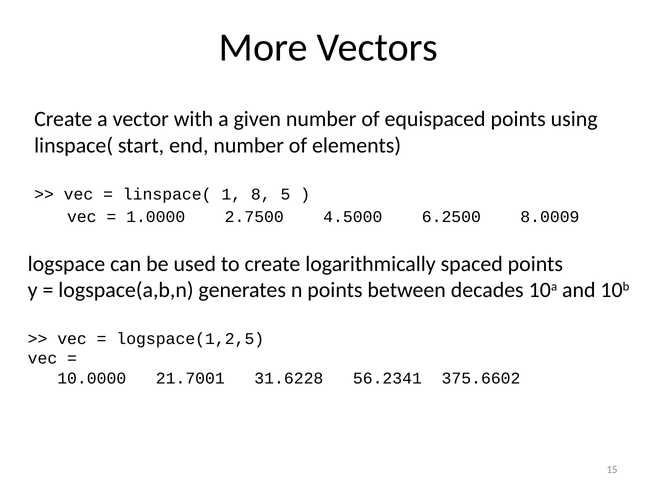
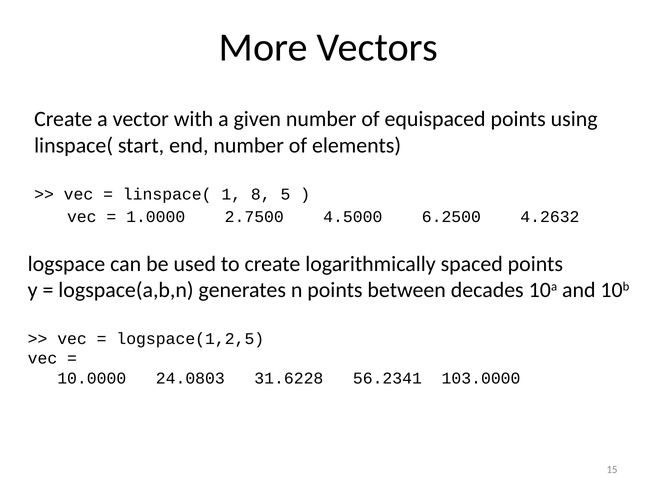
8.0009: 8.0009 -> 4.2632 (550, 217)
21.7001: 21.7001 -> 24.0803 (190, 379)
375.6602: 375.6602 -> 103.0000 (481, 379)
